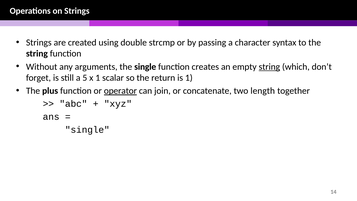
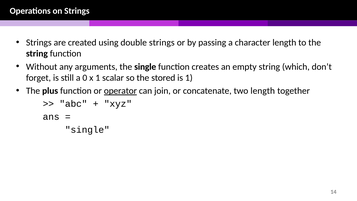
double strcmp: strcmp -> strings (162, 42)
character syntax: syntax -> length (284, 42)
string underline: present -> none (269, 67)
5: 5 -> 0 (85, 78)
return: return -> stored (163, 78)
